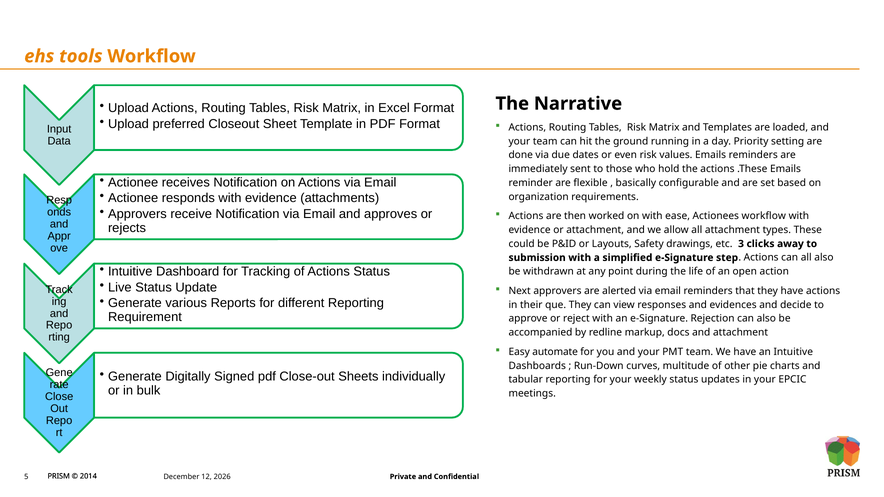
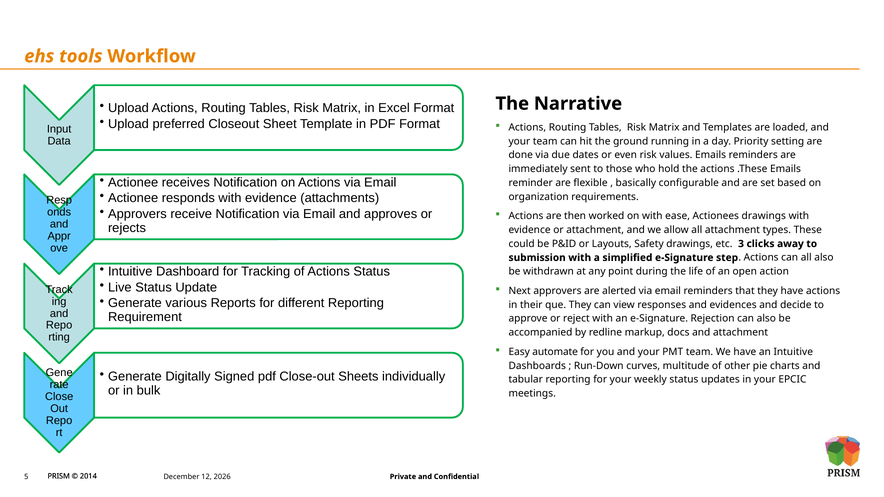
Actionees workflow: workflow -> drawings (764, 216)
